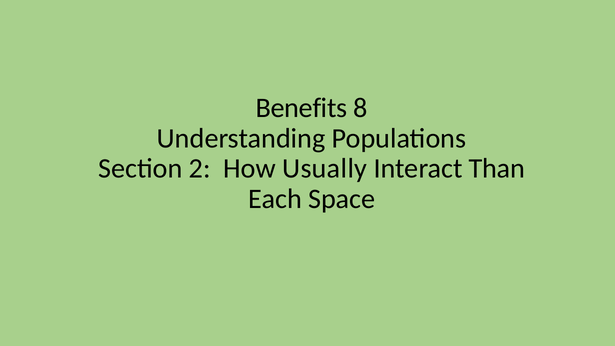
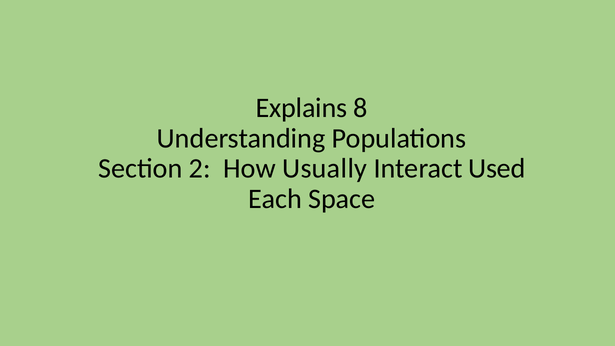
Benefits: Benefits -> Explains (301, 108)
Than: Than -> Used (497, 169)
